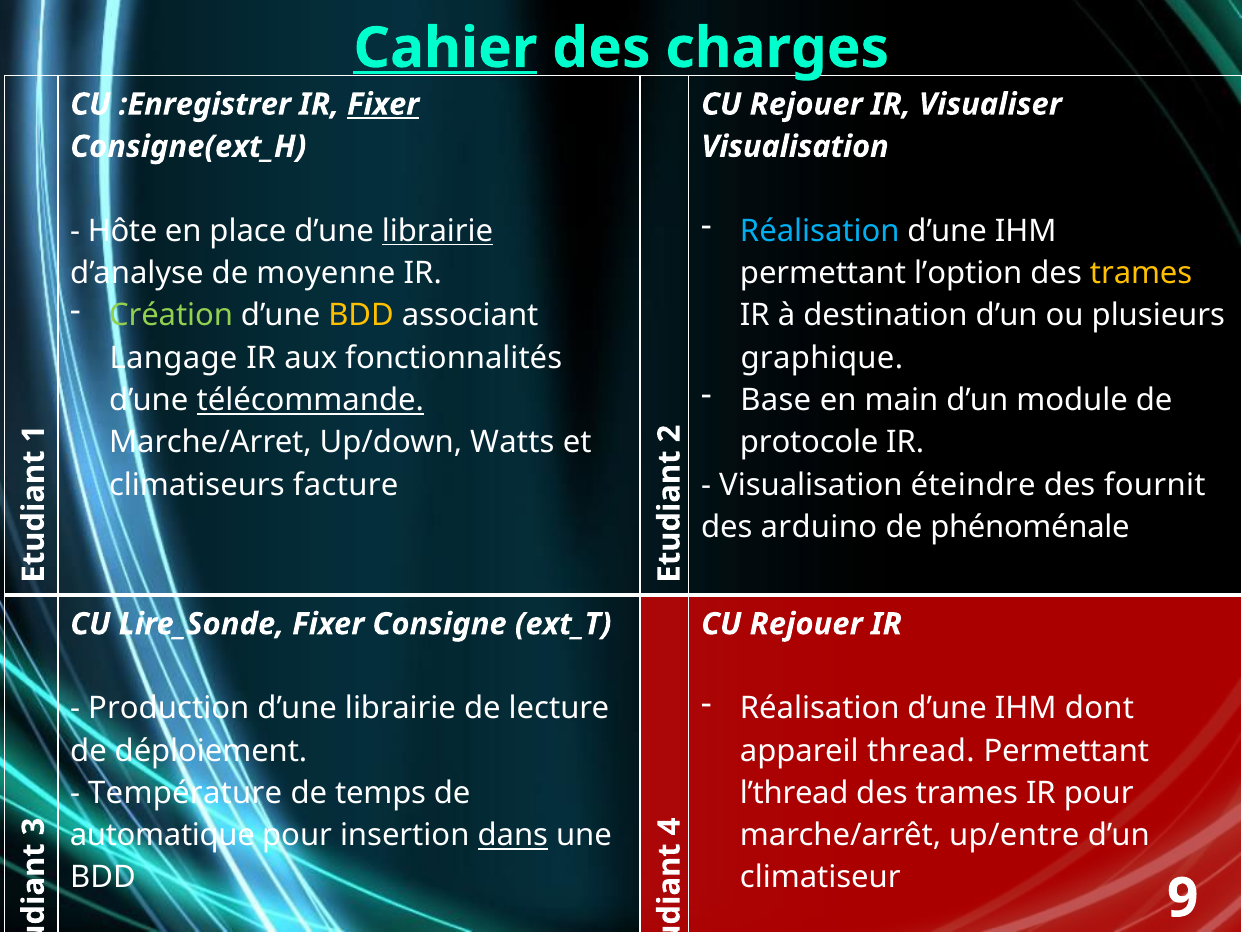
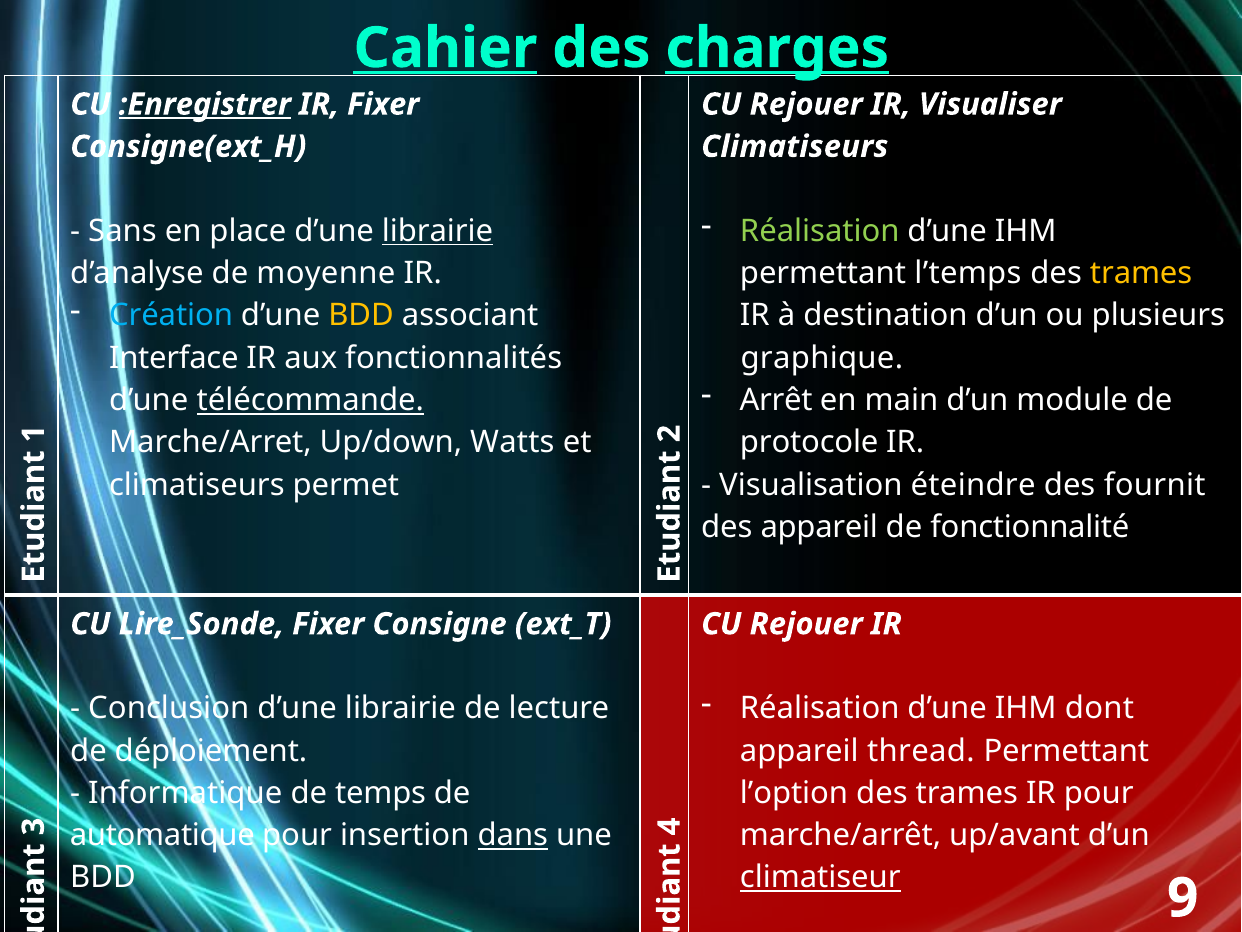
charges underline: none -> present (777, 48)
:Enregistrer underline: none -> present (205, 104)
Fixer underline: present -> none (383, 104)
Visualisation: Visualisation -> Climatiseurs (795, 147)
Réalisation colour: light blue -> light green (820, 231)
Hôte: Hôte -> Sans (122, 231)
l’option: l’option -> l’temps (968, 273)
Création colour: light green -> light blue (171, 316)
Langage: Langage -> Interface (174, 358)
Base: Base -> Arrêt (776, 400)
facture: facture -> permet (346, 485)
des arduino: arduino -> appareil (819, 527)
phénoménale: phénoménale -> fonctionnalité (1030, 527)
Production: Production -> Conclusion (169, 708)
Température: Température -> Informatique (185, 793)
l’thread: l’thread -> l’option (794, 793)
up/entre: up/entre -> up/avant (1015, 835)
climatiseur underline: none -> present (820, 877)
